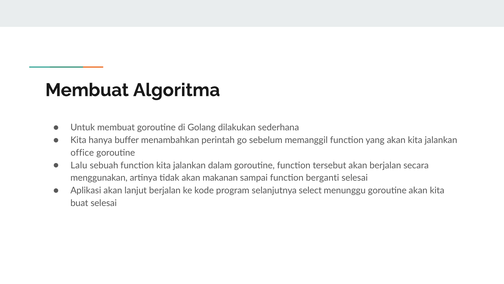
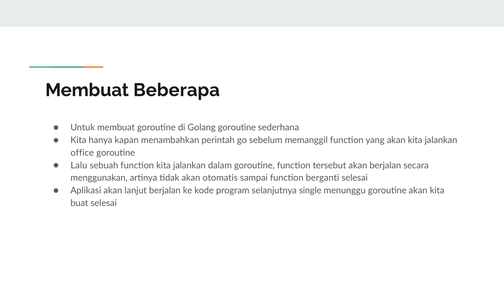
Algoritma: Algoritma -> Beberapa (177, 90)
Golang dilakukan: dilakukan -> goroutine (237, 127)
buffer: buffer -> kapan (127, 140)
makanan: makanan -> otomatis (220, 178)
select: select -> single (310, 190)
